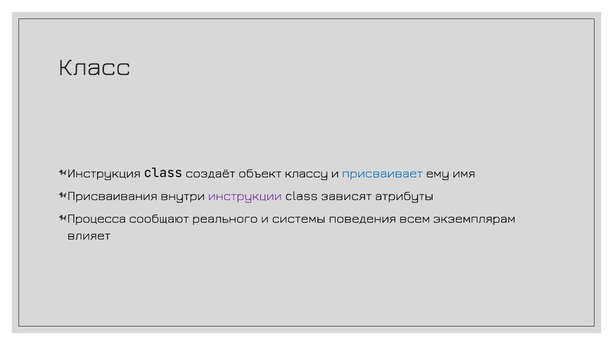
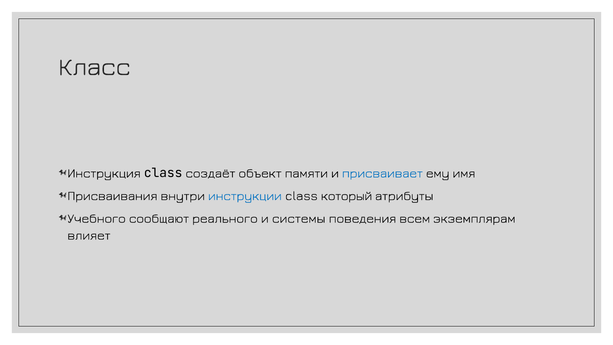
классу: классу -> памяти (306, 173)
инструкции colour: purple -> blue (245, 196)
зависят: зависят -> который (347, 196)
Процесса: Процесса -> Учебного (97, 218)
